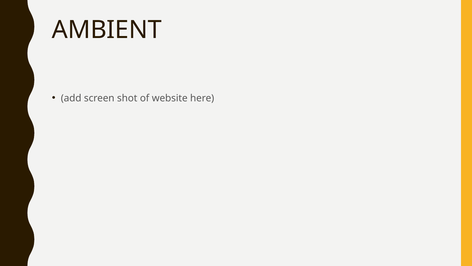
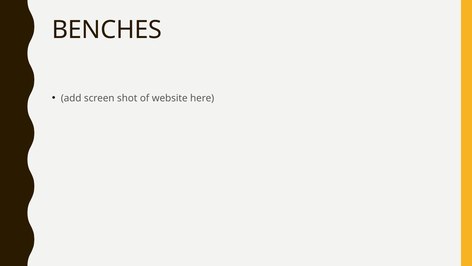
AMBIENT: AMBIENT -> BENCHES (107, 30)
